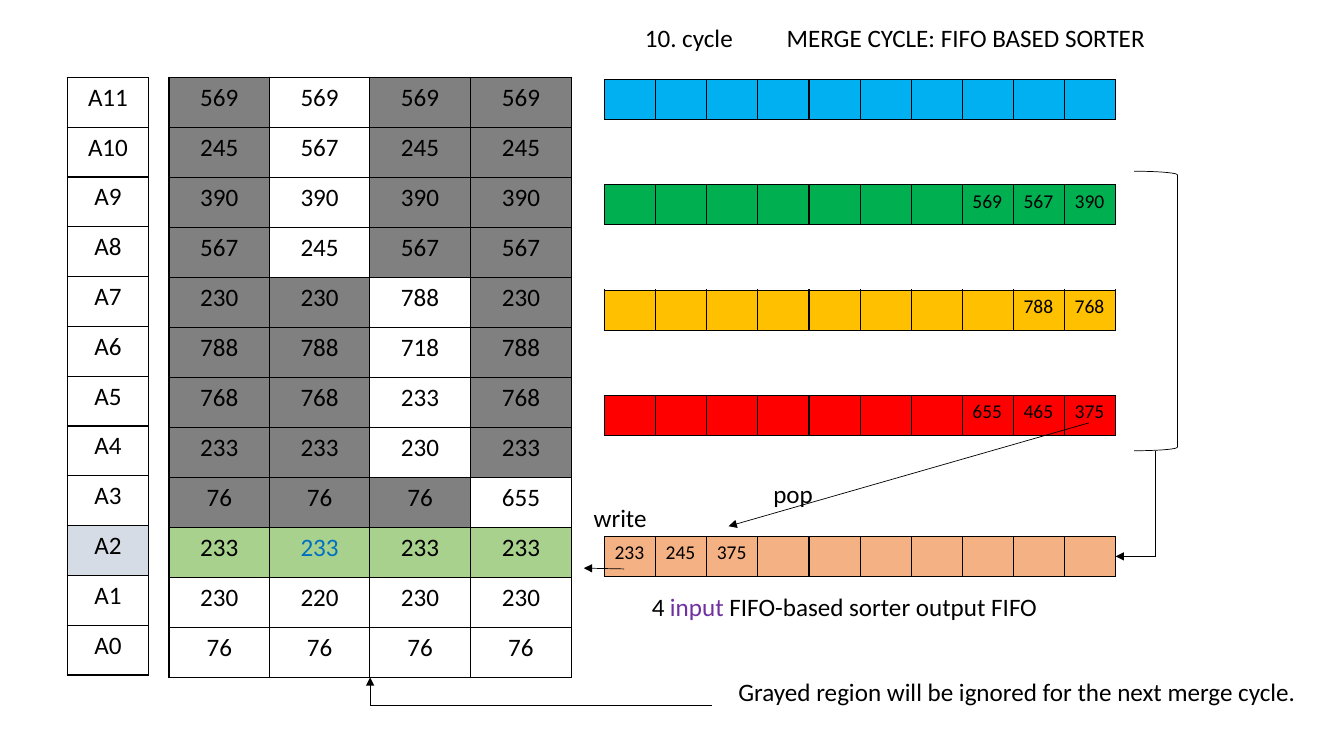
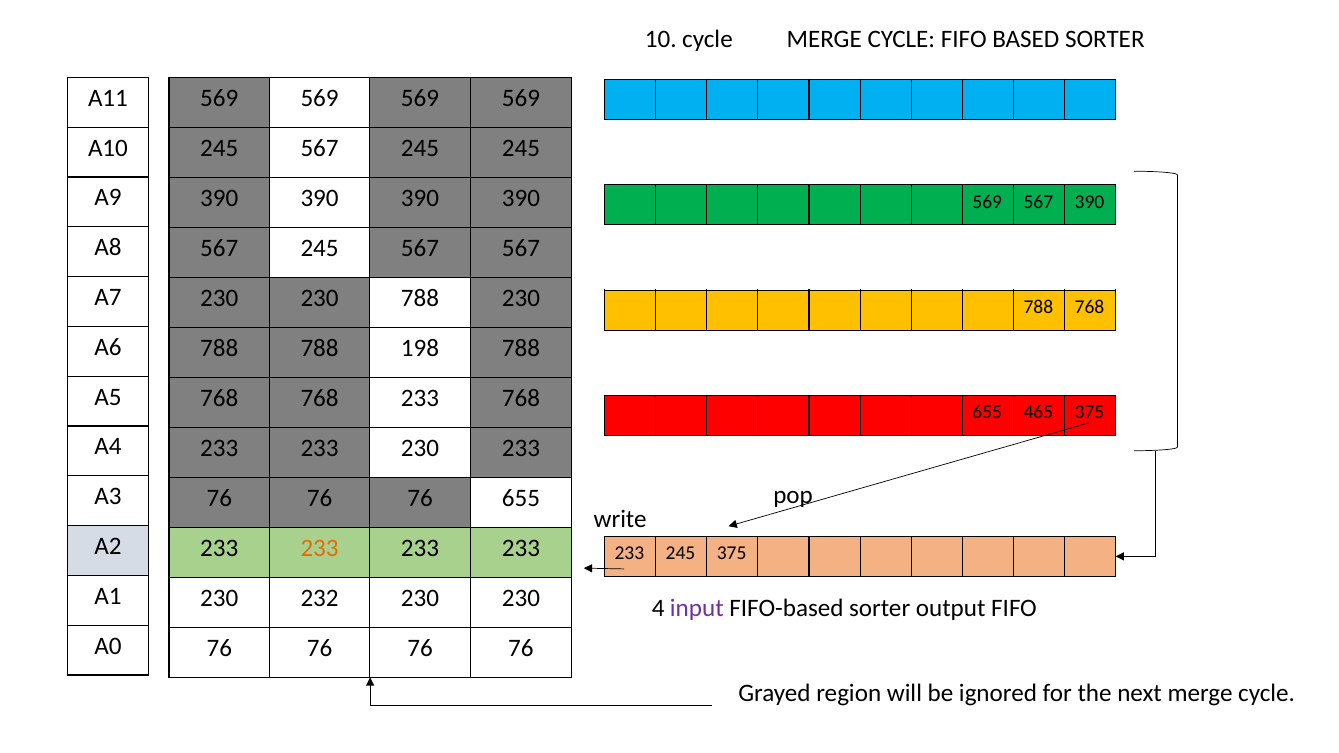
718: 718 -> 198 (420, 348)
233 colour: blue -> orange (320, 548)
220: 220 -> 232 (320, 598)
